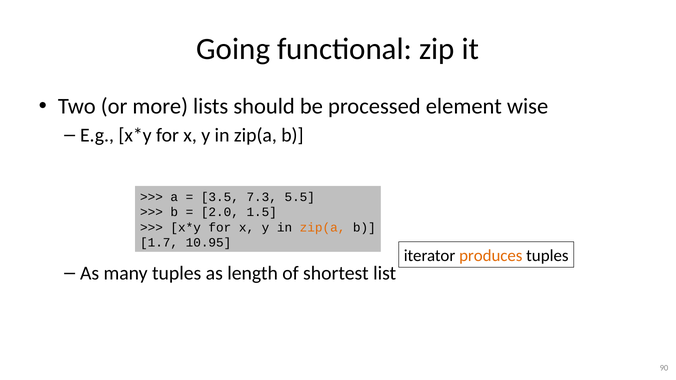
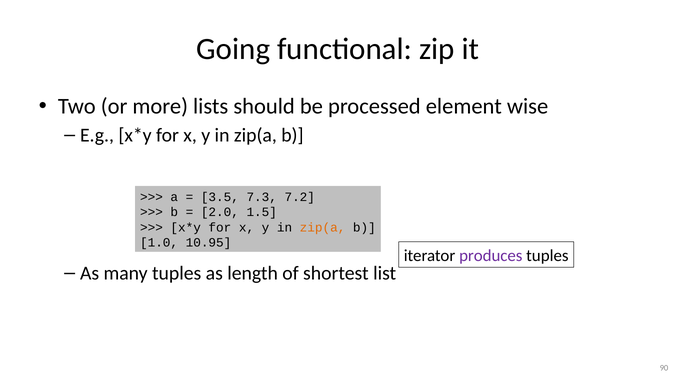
5.5: 5.5 -> 7.2 (300, 197)
1.7: 1.7 -> 1.0 (159, 243)
produces colour: orange -> purple (491, 256)
